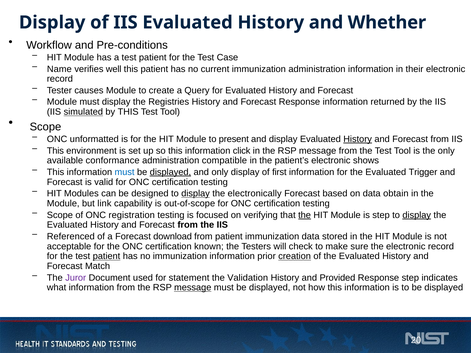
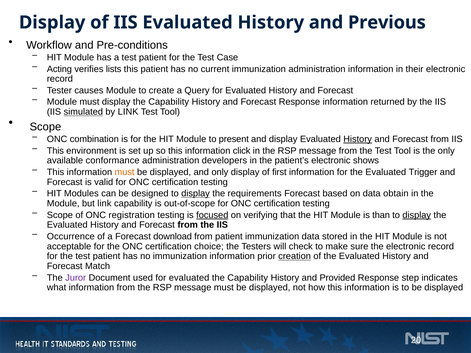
Whether: Whether -> Previous (387, 22)
Name: Name -> Acting (59, 69)
well: well -> lists (114, 69)
display the Registries: Registries -> Capability (169, 102)
by THIS: THIS -> LINK (128, 112)
unformatted: unformatted -> combination (94, 139)
compatible: compatible -> developers (224, 161)
must colour: blue -> orange (125, 172)
displayed underline: present -> none (170, 172)
electronically: electronically -> requirements (255, 194)
focused underline: none -> present (212, 215)
the underline: present -> none (305, 215)
is step: step -> than (381, 215)
Referenced: Referenced -> Occurrence (71, 237)
known: known -> choice (209, 247)
patient underline: present -> none (107, 256)
used for statement: statement -> evaluated (189, 278)
Validation: Validation -> Capability (248, 278)
message underline: present -> none (193, 288)
